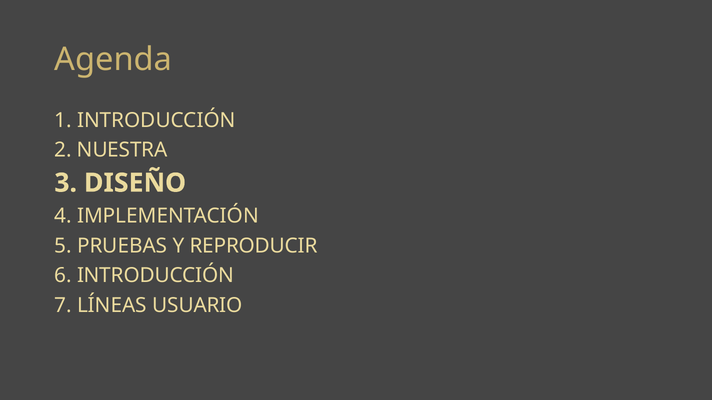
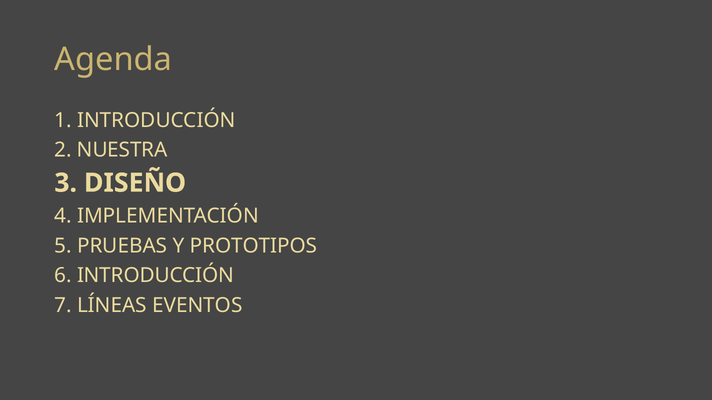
REPRODUCIR: REPRODUCIR -> PROTOTIPOS (254, 246)
USUARIO: USUARIO -> EVENTOS (197, 306)
